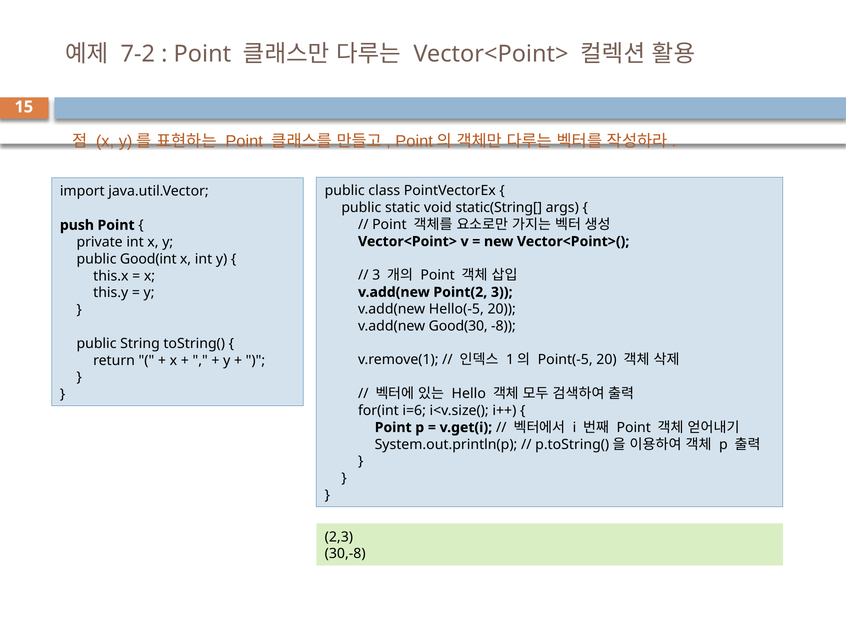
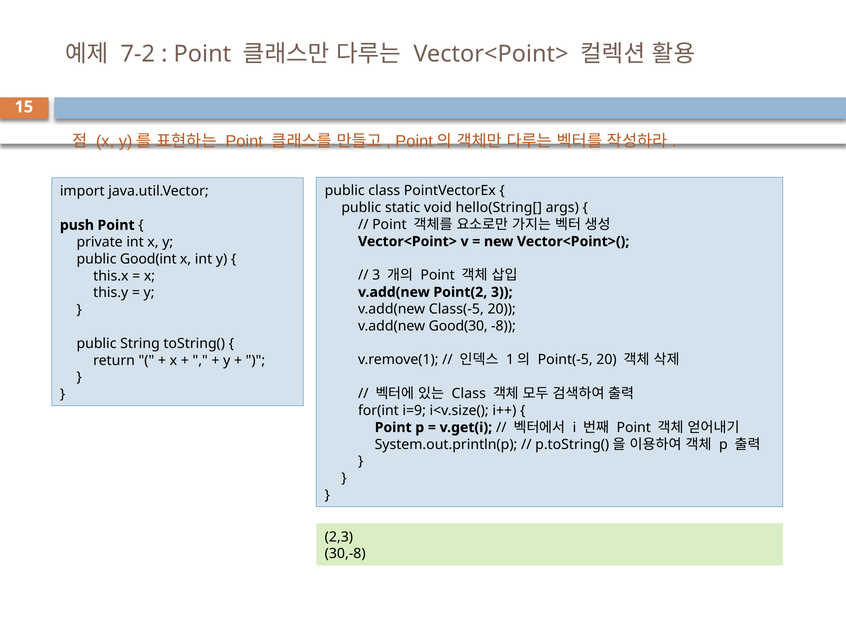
static(String[: static(String[ -> hello(String[ (499, 208)
Hello(-5: Hello(-5 -> Class(-5 (456, 309)
Hello: Hello -> Class (469, 394)
i=6: i=6 -> i=9 (414, 411)
